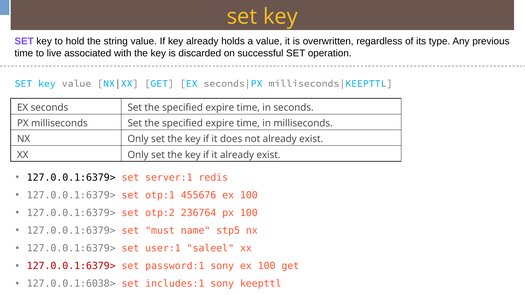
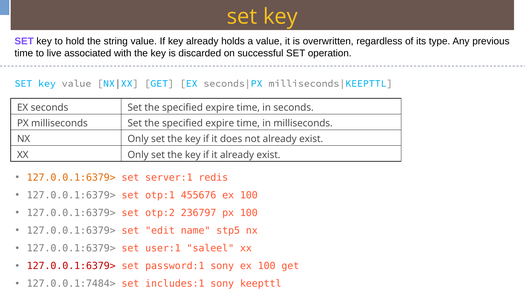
127.0.0.1:6379> colour: black -> orange (71, 178)
236764: 236764 -> 236797 (199, 213)
must: must -> edit (160, 231)
127.0.0.1:6038>: 127.0.0.1:6038> -> 127.0.0.1:7484> (71, 284)
